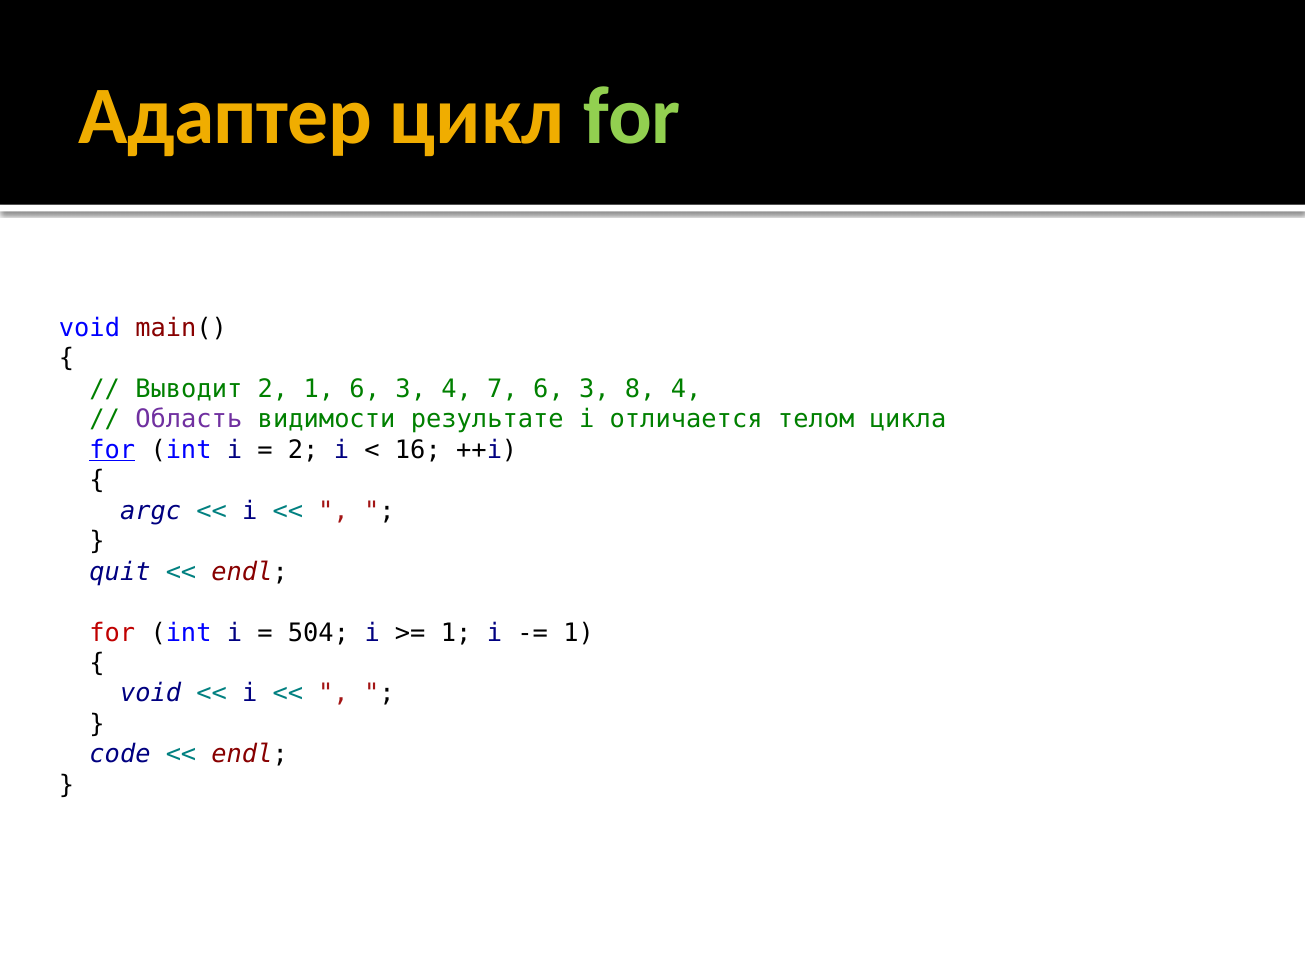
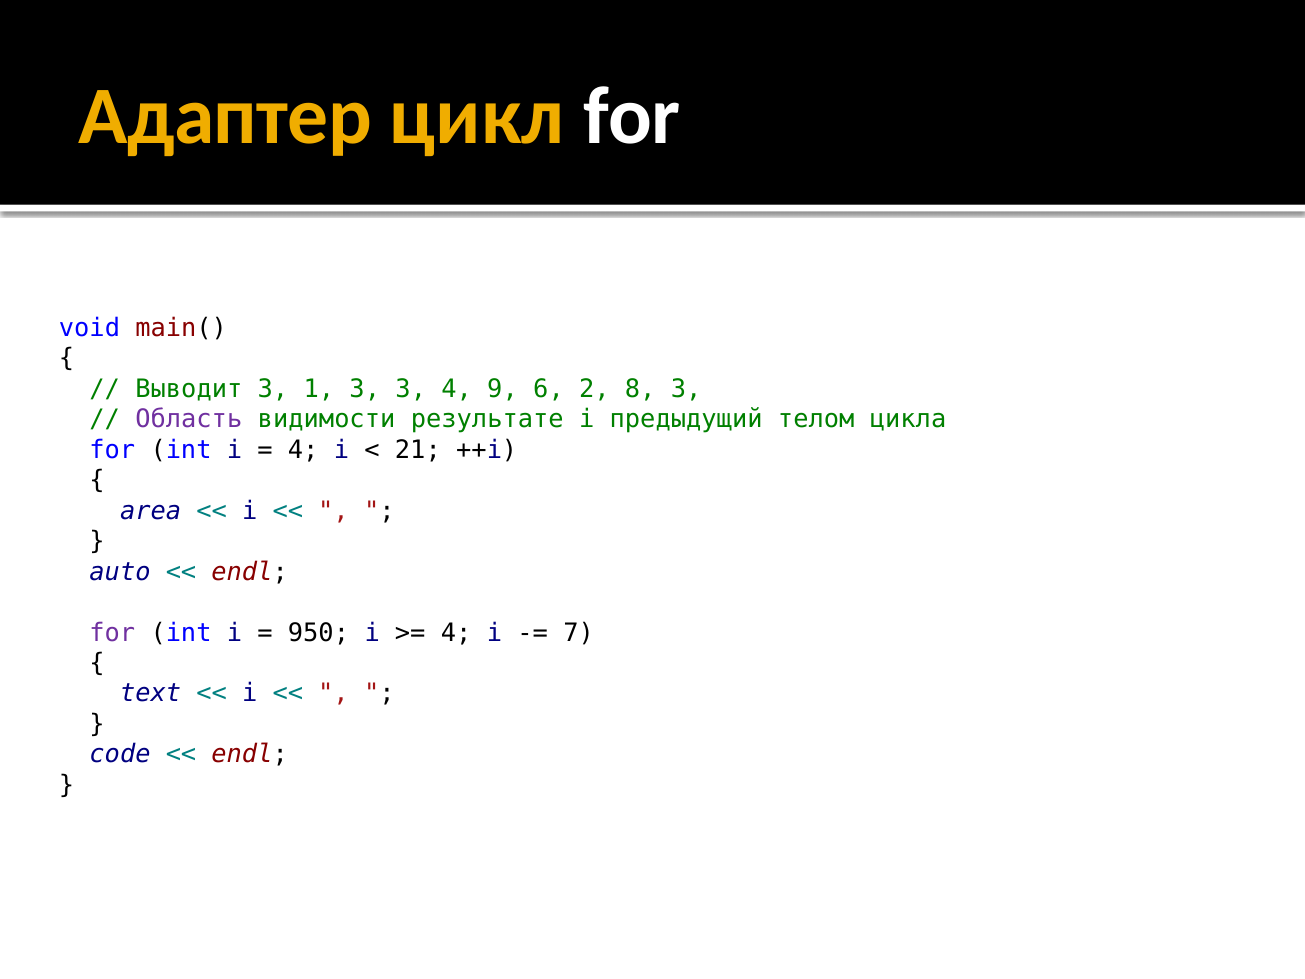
for colour: light green -> white (632, 117)
Выводит 2: 2 -> 3 (273, 389)
1 6: 6 -> 3 (365, 389)
7: 7 -> 9 (503, 389)
3: 3 -> 2 (594, 389)
8 4: 4 -> 3 (686, 389)
отличается: отличается -> предыдущий (686, 419)
for underline: present -> none (112, 450)
2: 2 -> 4 (303, 450)
16: 16 -> 21 (418, 450)
argc: argc -> area (151, 511)
quit: quit -> auto (120, 572)
for colour: red -> purple (112, 632)
504: 504 -> 950 (318, 632)
1: 1 -> 4 (456, 632)
1: 1 -> 7 (579, 632)
void: void -> text (151, 693)
